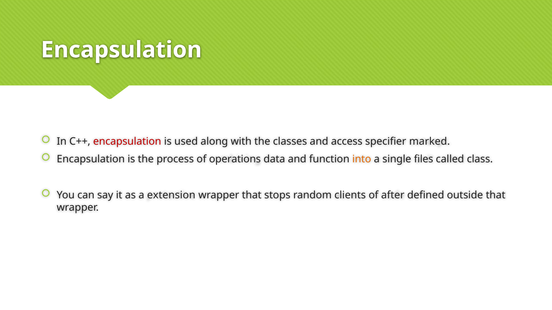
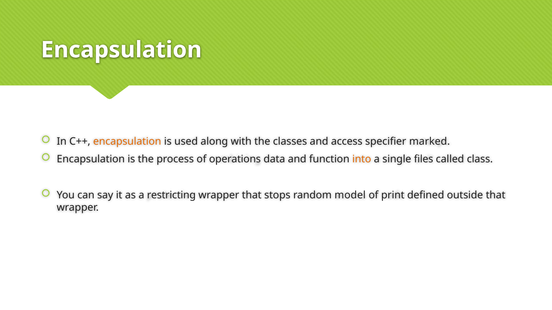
encapsulation colour: red -> orange (127, 142)
extension: extension -> restricting (171, 195)
clients: clients -> model (350, 195)
after: after -> print (393, 195)
